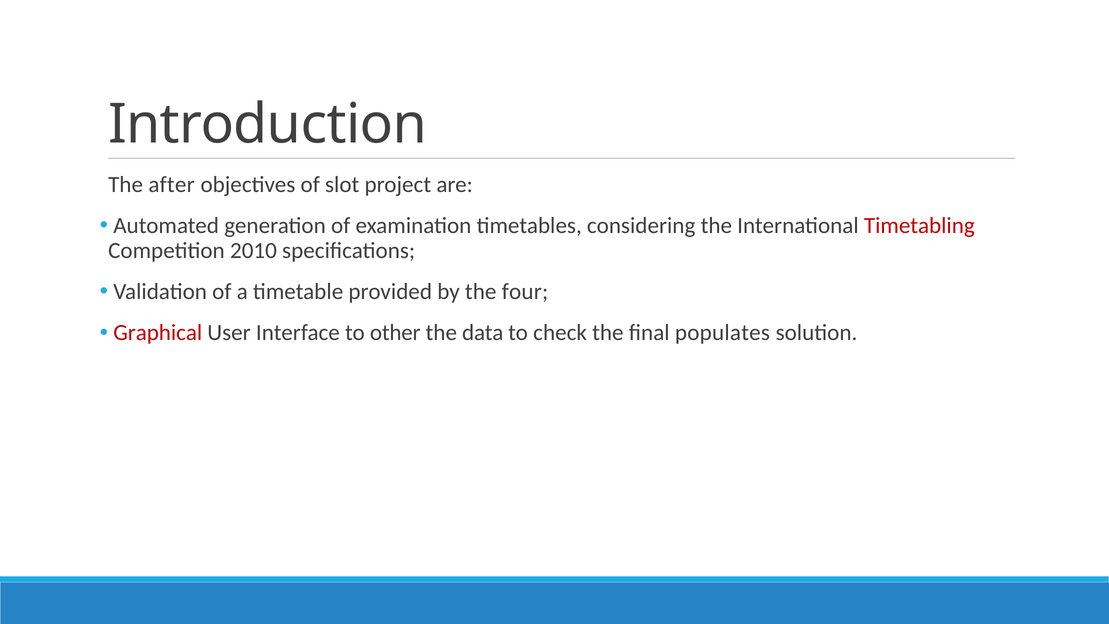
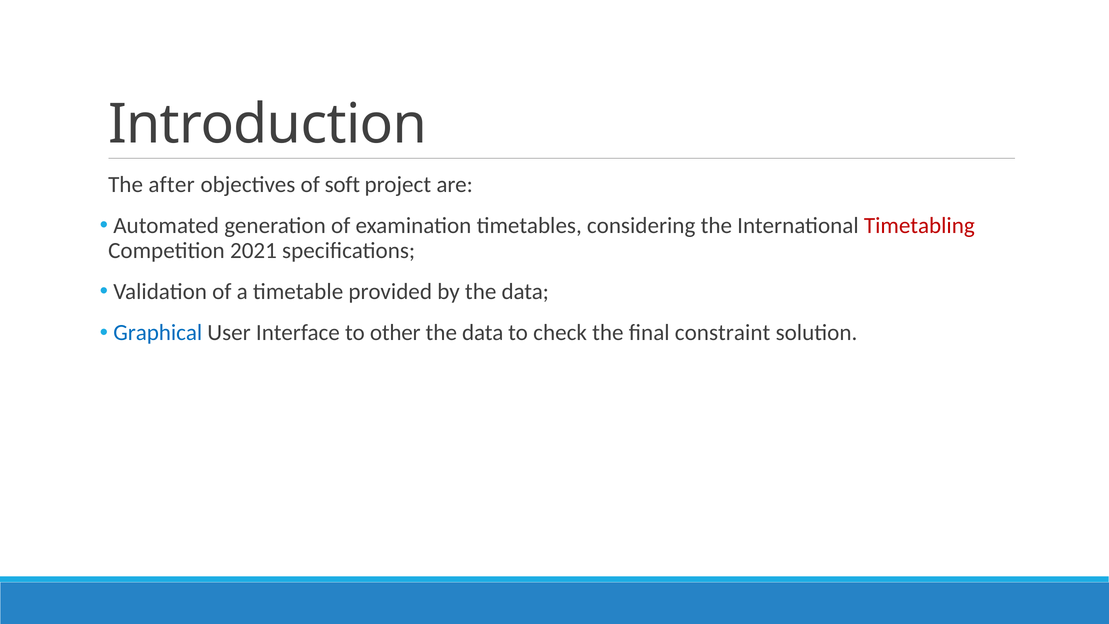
slot: slot -> soft (342, 184)
2010: 2010 -> 2021 (253, 250)
by the four: four -> data (525, 292)
Graphical colour: red -> blue (158, 333)
populates: populates -> constraint (723, 333)
